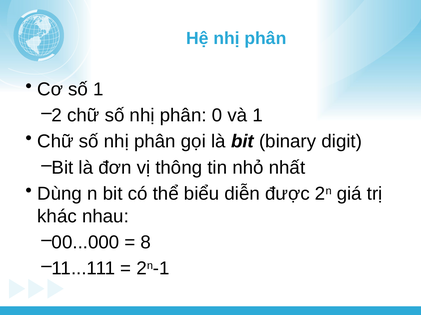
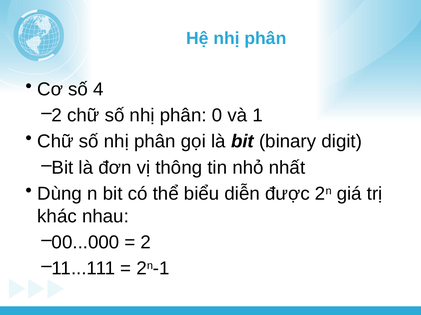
số 1: 1 -> 4 (98, 89)
8: 8 -> 2 (146, 243)
